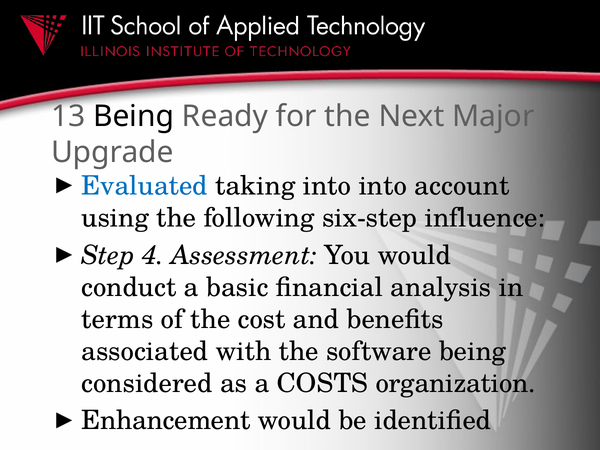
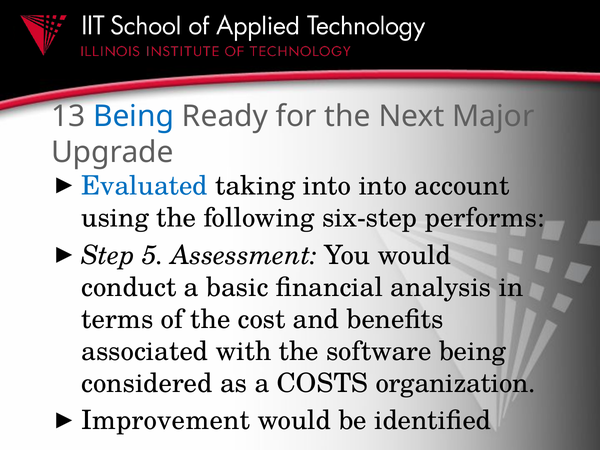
Being colour: black -> blue (134, 117)
influence: influence -> performs (485, 218)
4: 4 -> 5 (153, 255)
Enhancement: Enhancement -> Improvement (166, 421)
